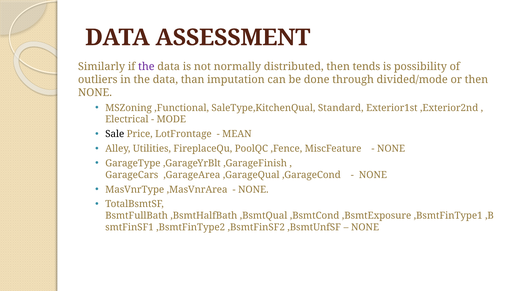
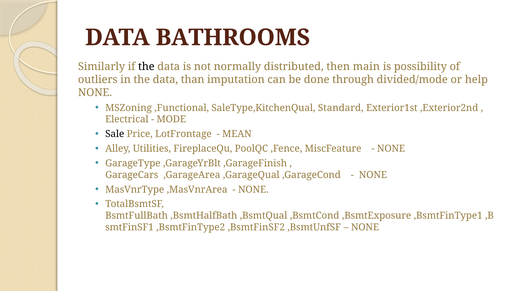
ASSESSMENT: ASSESSMENT -> BATHROOMS (233, 38)
the colour: purple -> black (146, 67)
tends: tends -> main (366, 67)
or then: then -> help (476, 80)
